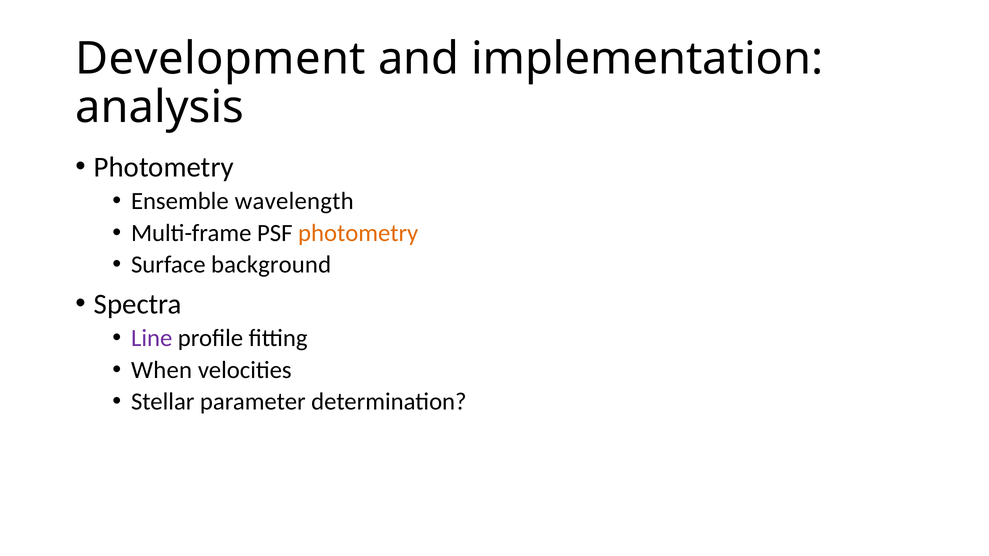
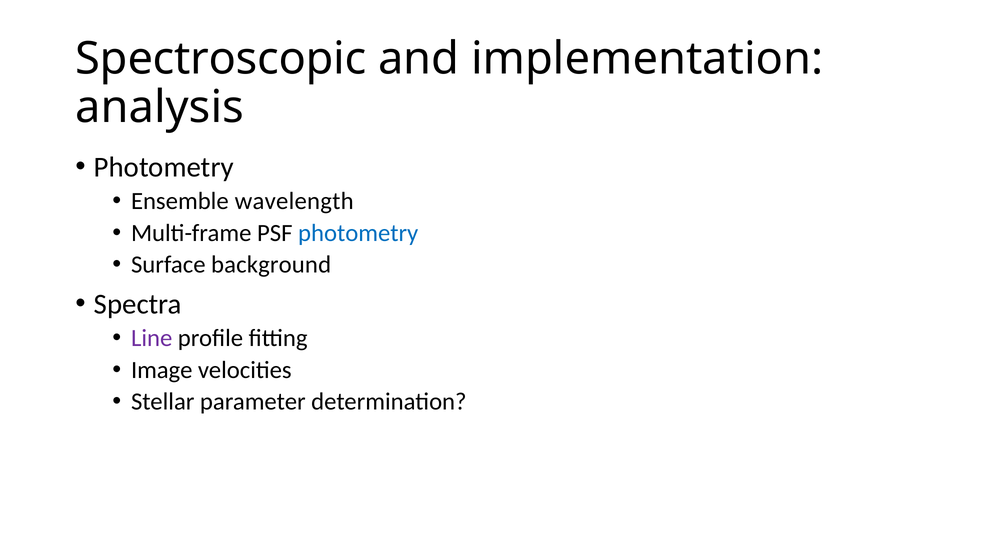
Development: Development -> Spectroscopic (221, 59)
photometry colour: orange -> blue (358, 233)
When: When -> Image (162, 370)
